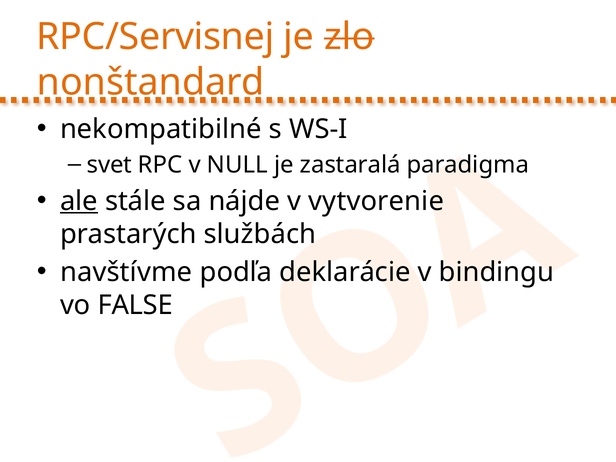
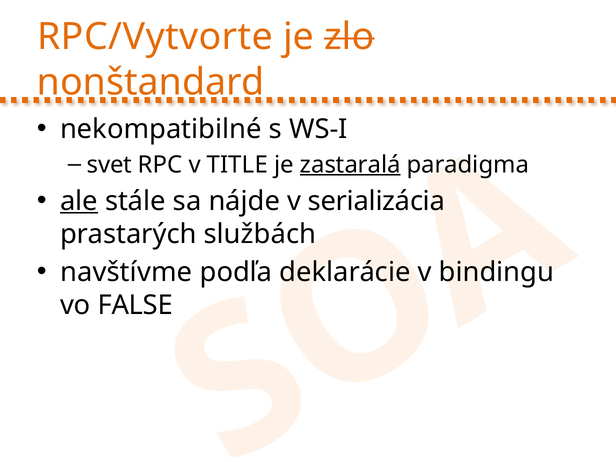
RPC/Servisnej: RPC/Servisnej -> RPC/Vytvorte (155, 37)
NULL: NULL -> TITLE (237, 165)
zastaralá underline: none -> present (350, 165)
vytvorenie: vytvorenie -> serializácia (376, 201)
